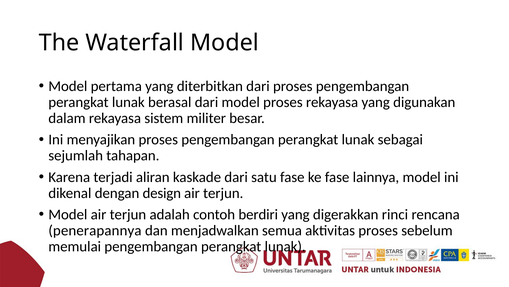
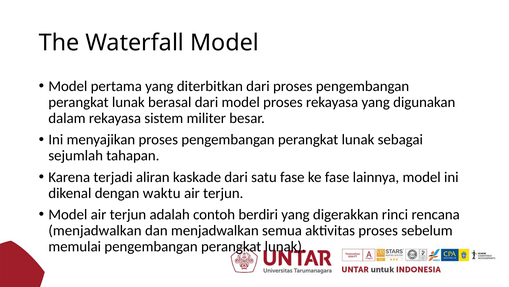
design: design -> waktu (162, 193)
penerapannya: penerapannya -> menjadwalkan (95, 230)
